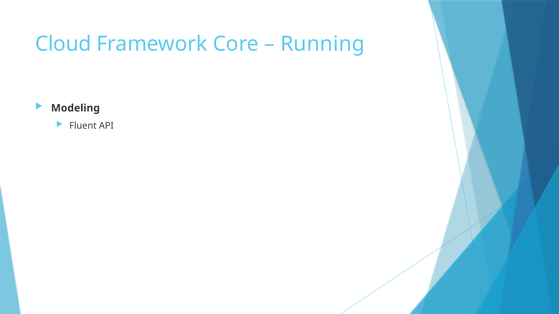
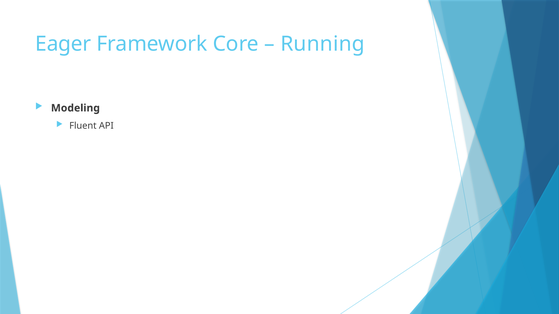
Cloud: Cloud -> Eager (63, 44)
